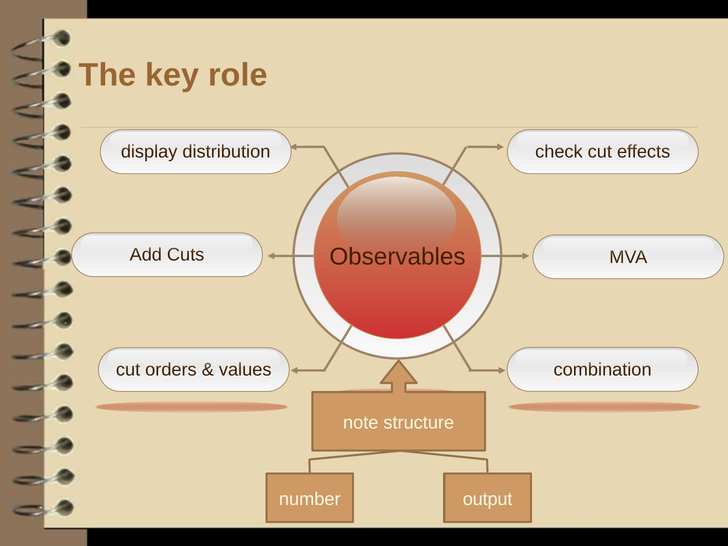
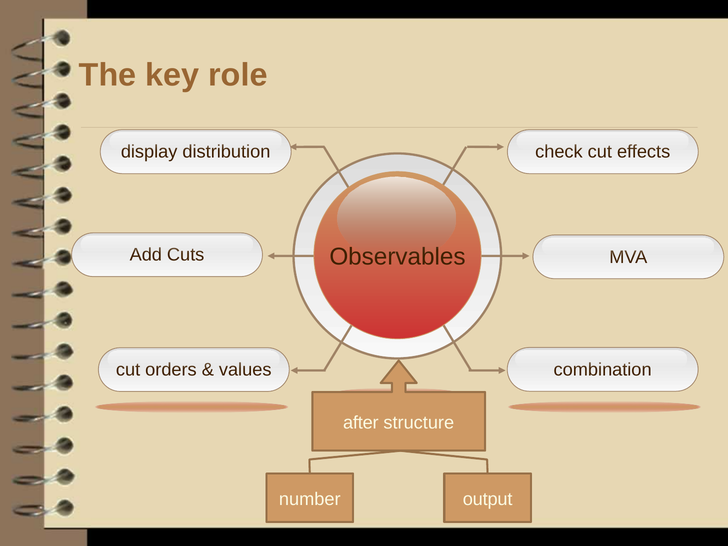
note: note -> after (361, 423)
